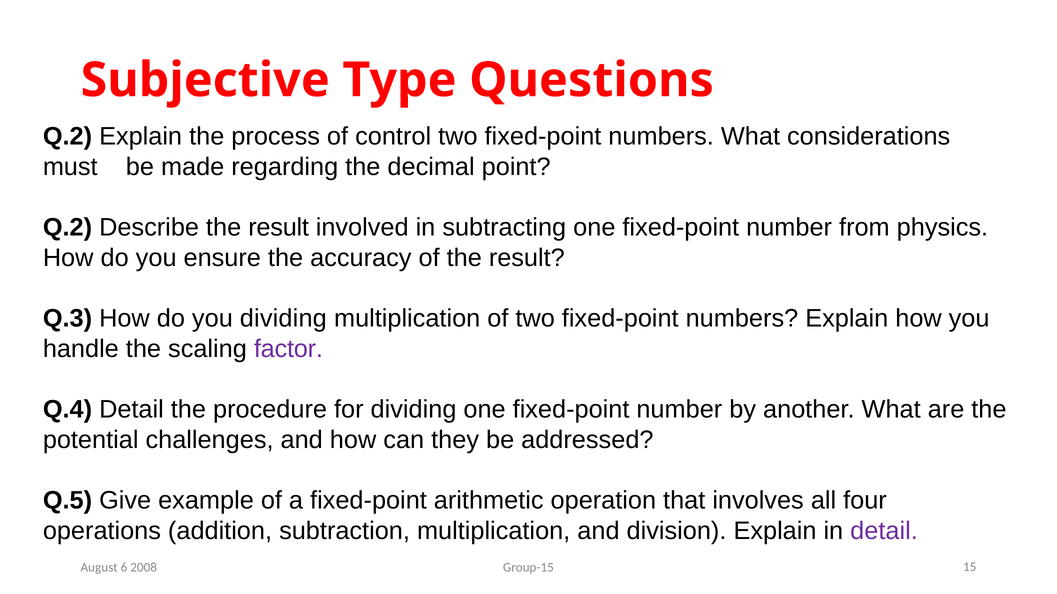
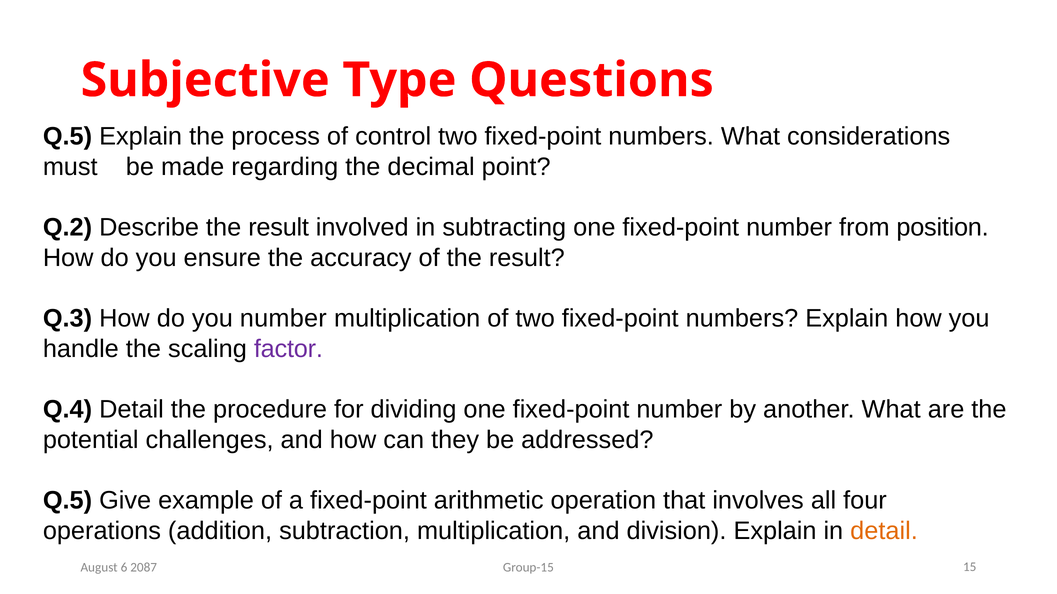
Q.2: Q.2 -> Q.5 (67, 137)
physics: physics -> position (943, 228)
you dividing: dividing -> number (283, 319)
detail colour: purple -> orange (884, 531)
2008: 2008 -> 2087 (144, 568)
